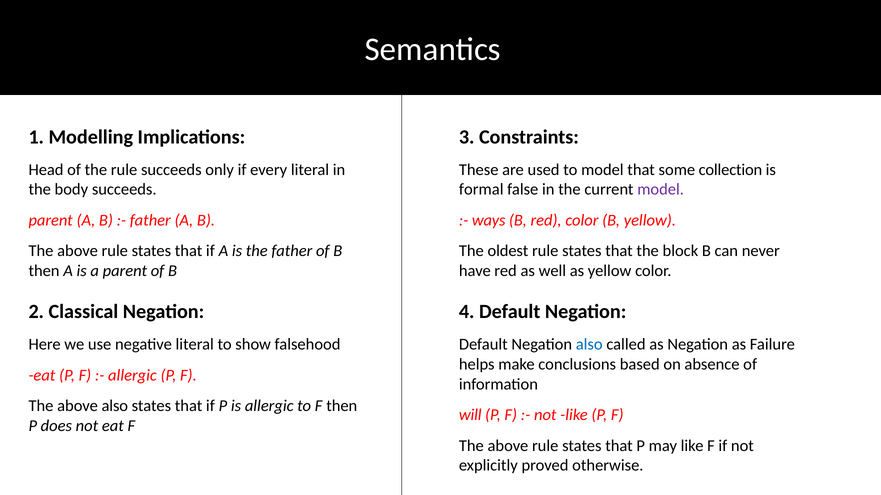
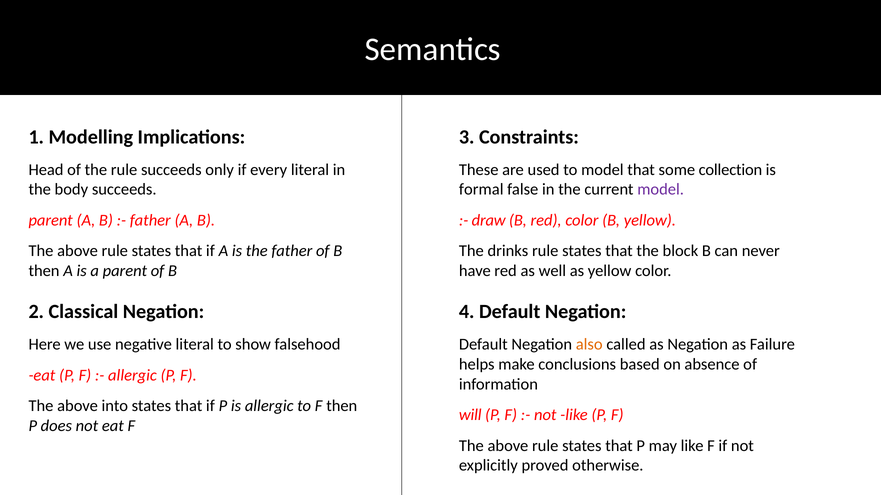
ways: ways -> draw (489, 221)
oldest: oldest -> drinks (508, 251)
also colour: blue -> orange (589, 345)
above also: also -> into (115, 406)
